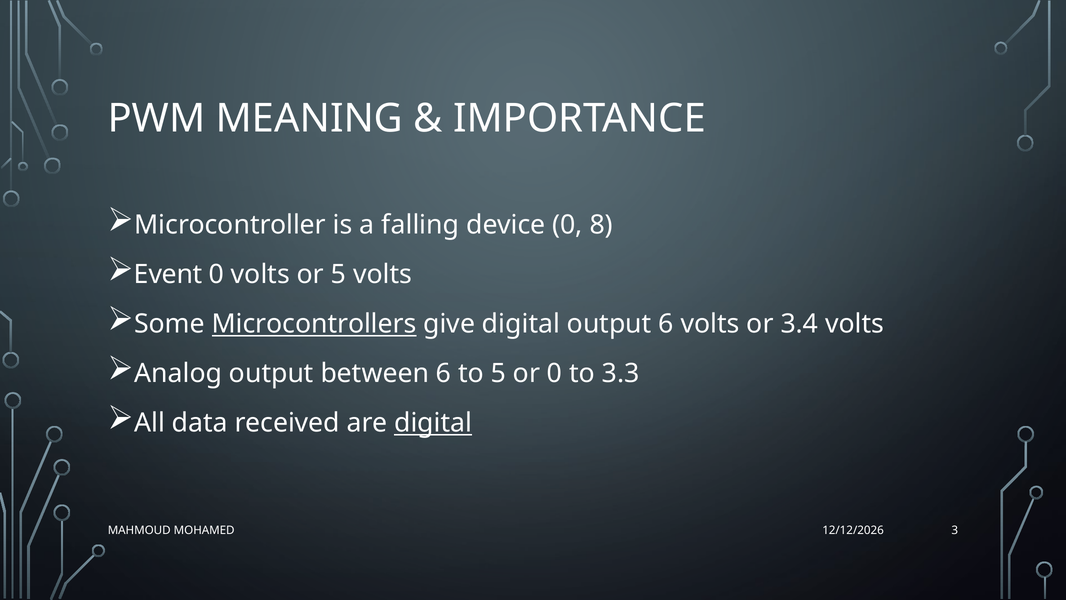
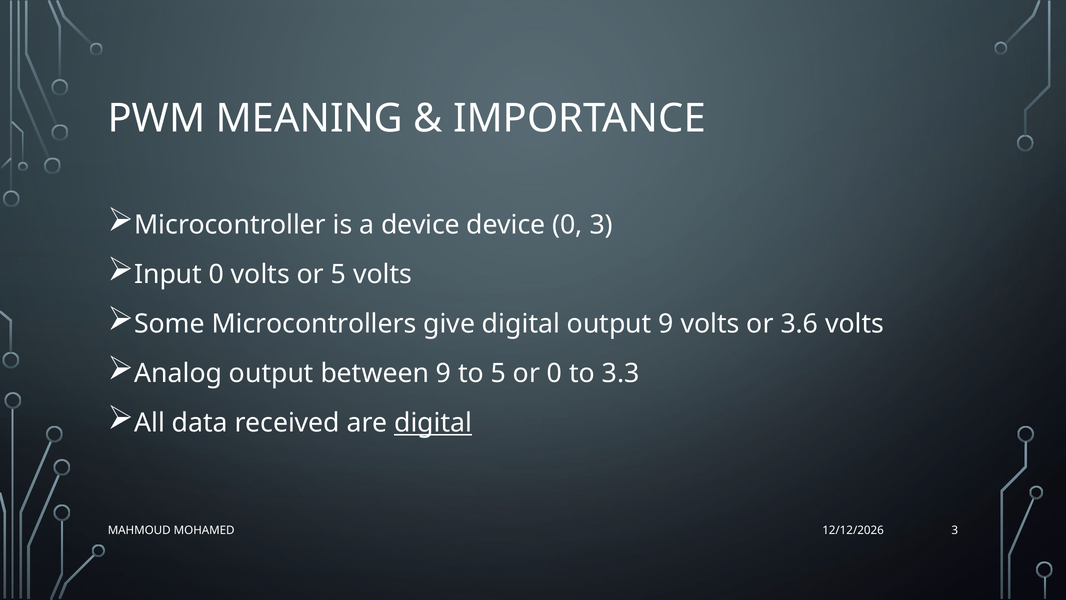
a falling: falling -> device (420, 225)
0 8: 8 -> 3 (601, 225)
Event: Event -> Input (168, 274)
Microcontrollers underline: present -> none (314, 324)
output 6: 6 -> 9 (666, 324)
3.4: 3.4 -> 3.6 (799, 324)
between 6: 6 -> 9 (444, 373)
